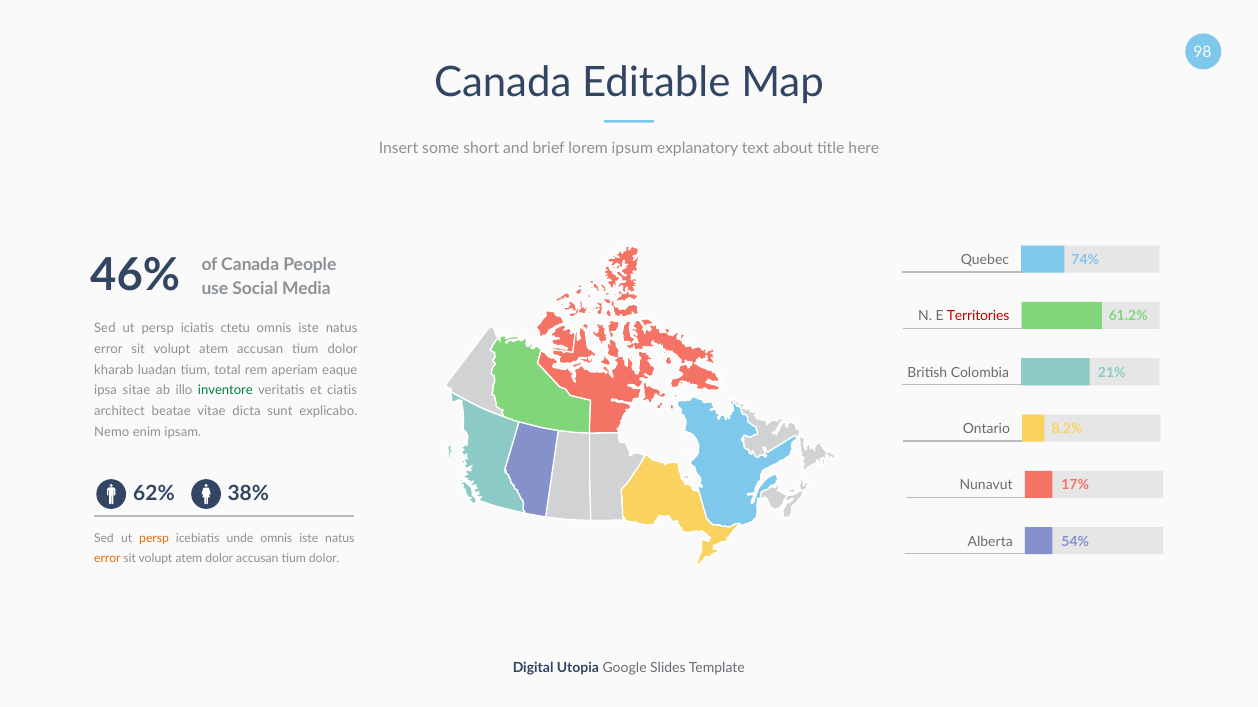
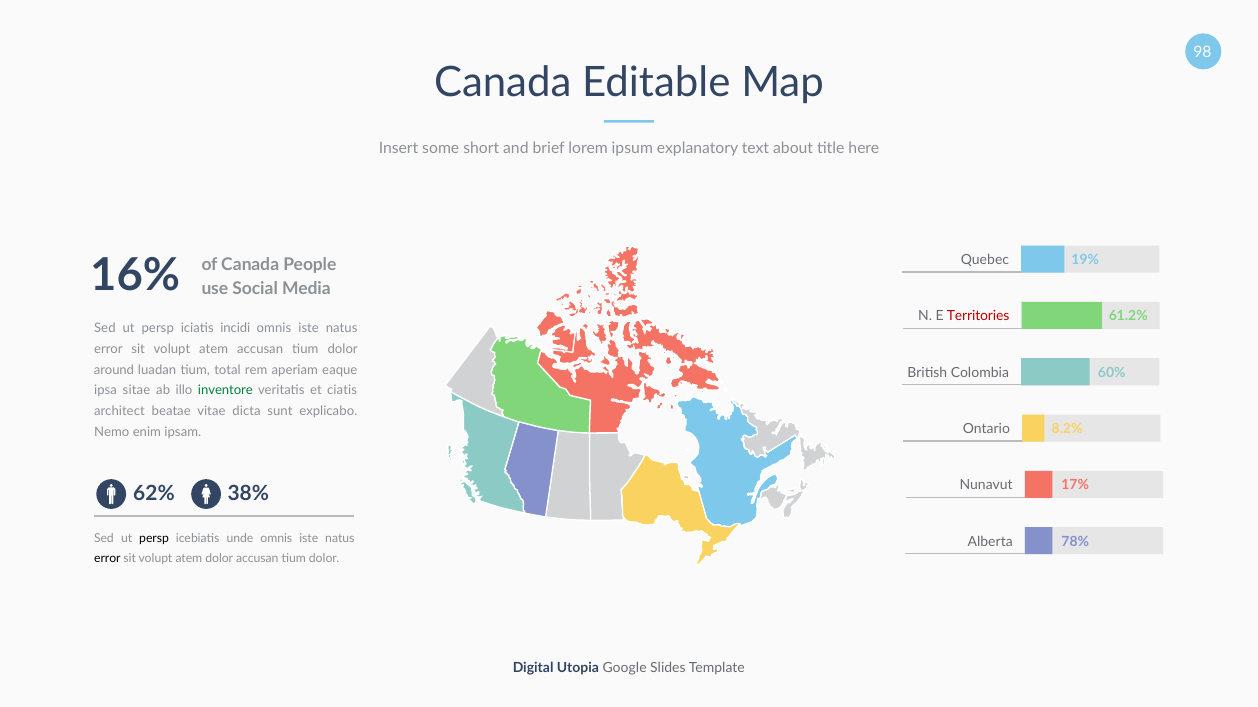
74%: 74% -> 19% (1085, 260)
46%: 46% -> 16% (135, 276)
ctetu: ctetu -> incidi (235, 329)
kharab: kharab -> around (114, 370)
21%: 21% -> 60% (1112, 373)
persp colour: orange -> black (154, 539)
54%: 54% -> 78% (1075, 542)
error colour: orange -> black (107, 559)
